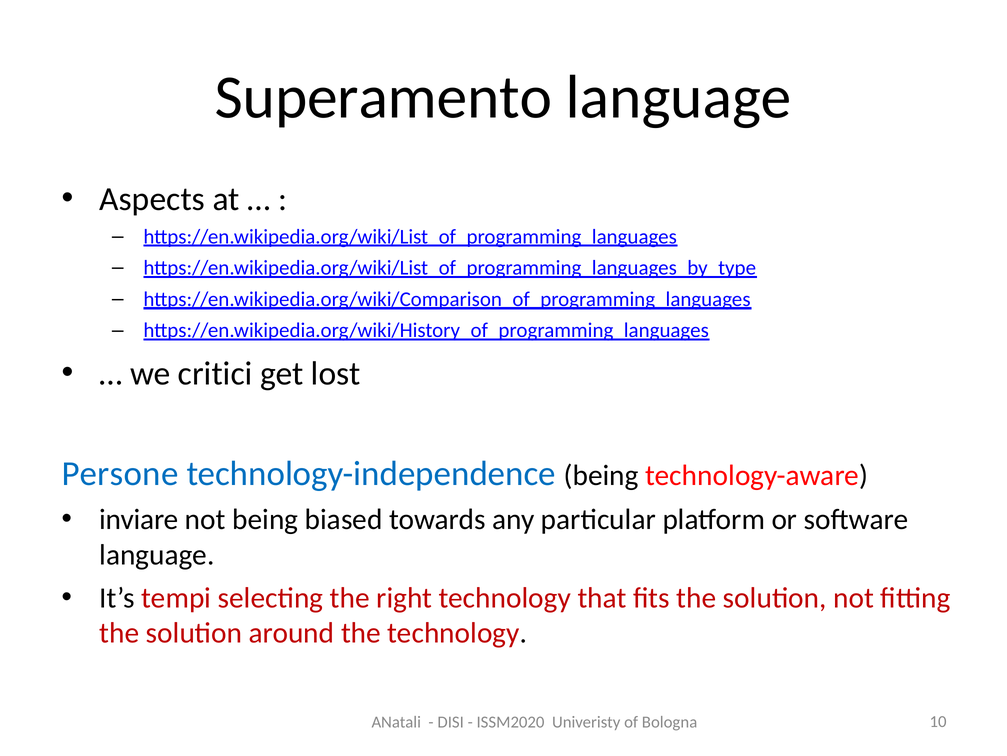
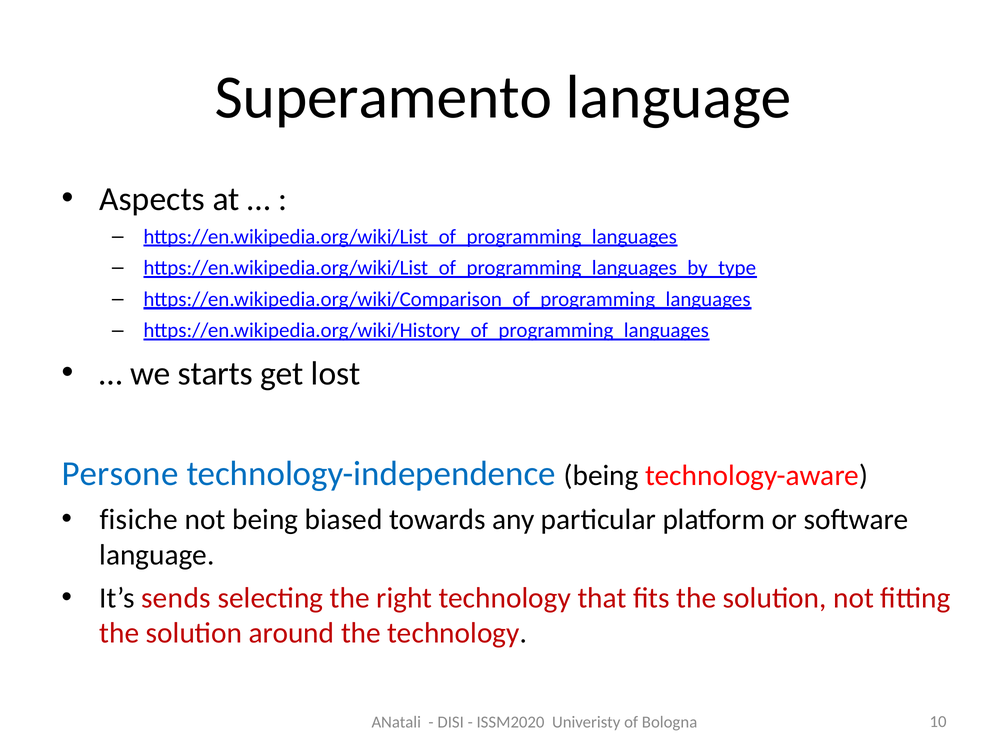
critici: critici -> starts (215, 373)
inviare: inviare -> fisiche (139, 519)
tempi: tempi -> sends (176, 597)
